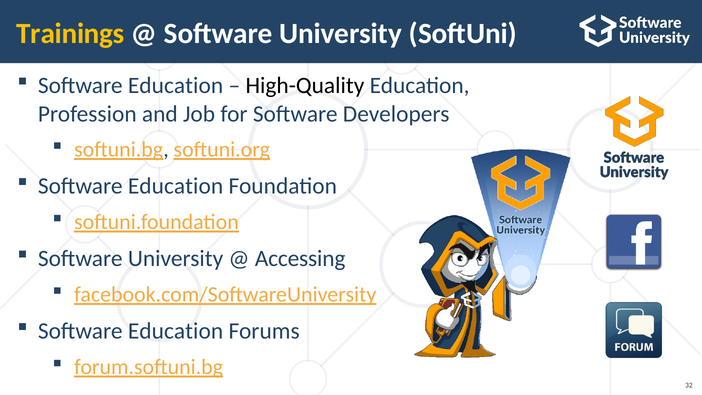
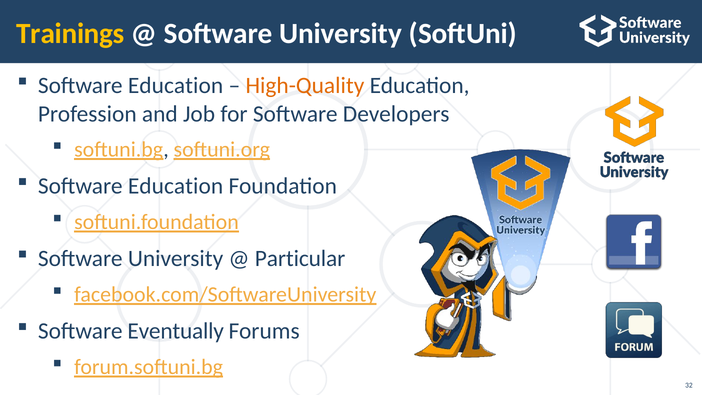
High-Quality colour: black -> orange (305, 86)
Accessing: Accessing -> Particular (300, 259)
Education: Education -> Eventually (176, 331)
